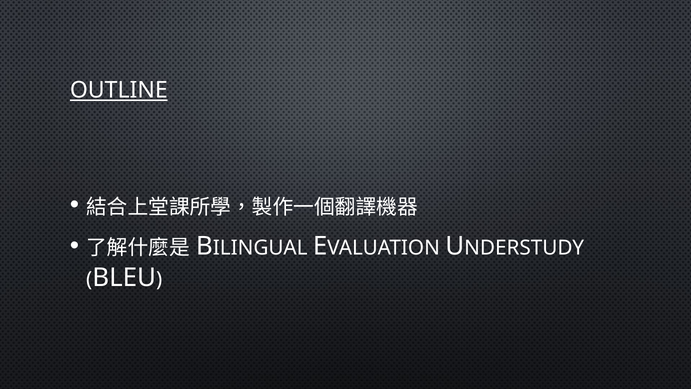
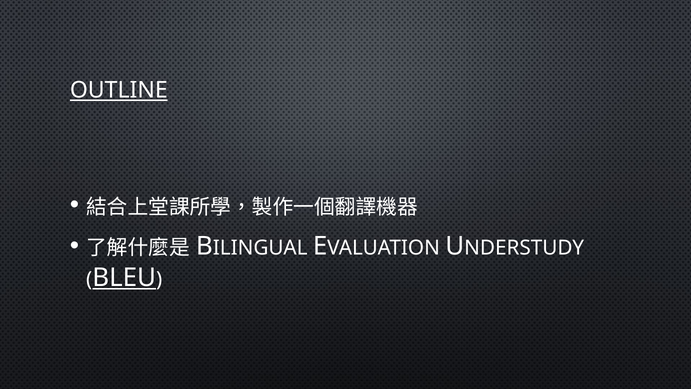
BLEU underline: none -> present (124, 277)
